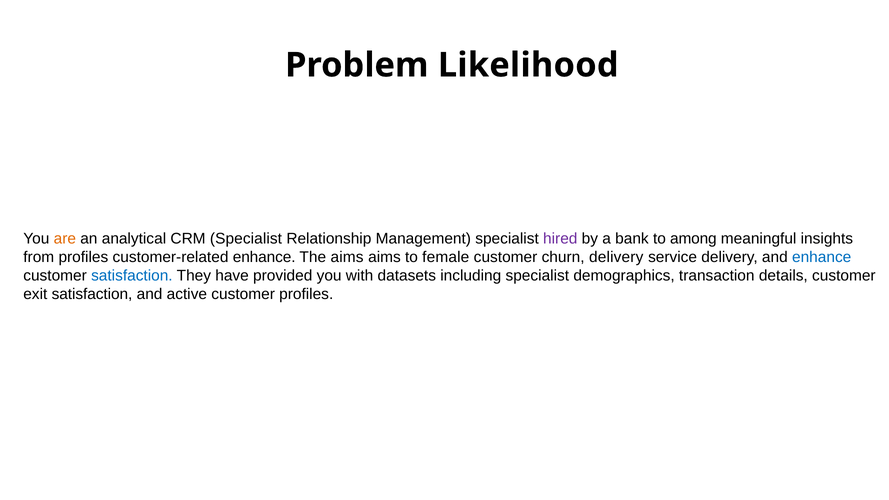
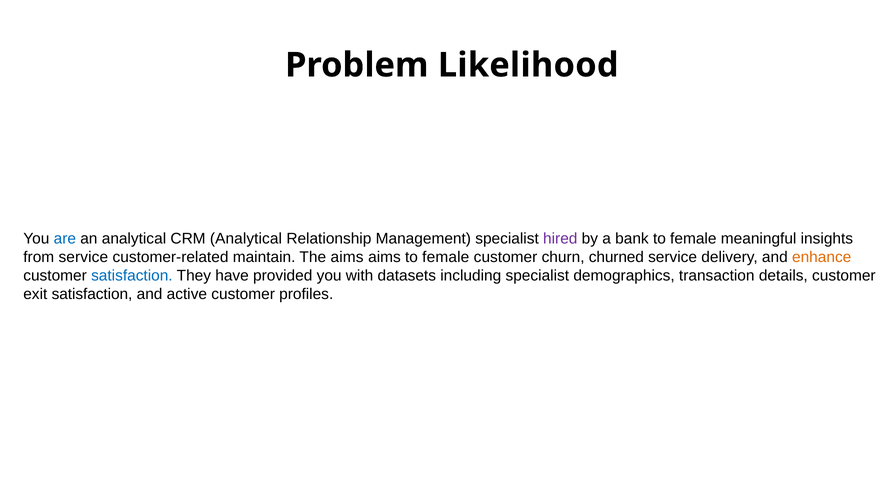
are colour: orange -> blue (65, 239)
CRM Specialist: Specialist -> Analytical (246, 239)
bank to among: among -> female (693, 239)
from profiles: profiles -> service (83, 257)
customer-related enhance: enhance -> maintain (264, 257)
churn delivery: delivery -> churned (616, 257)
enhance colour: blue -> orange (822, 257)
